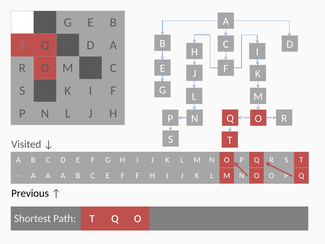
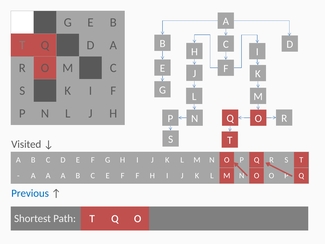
Previous colour: black -> blue (30, 193)
